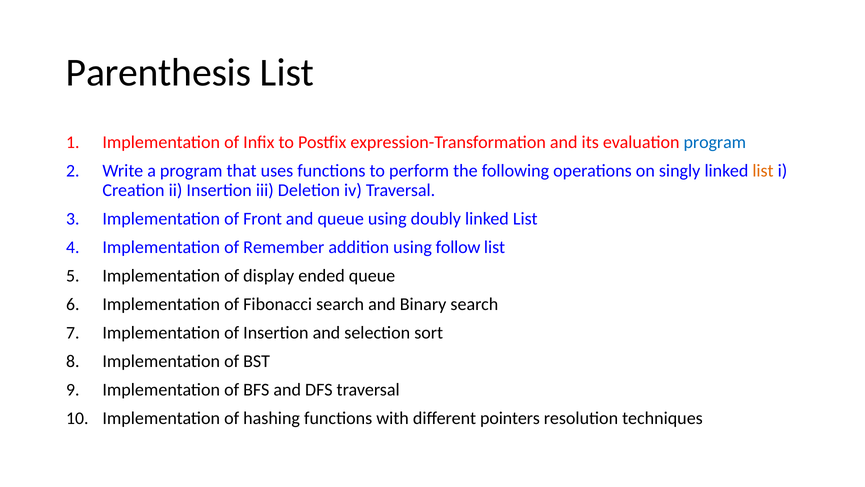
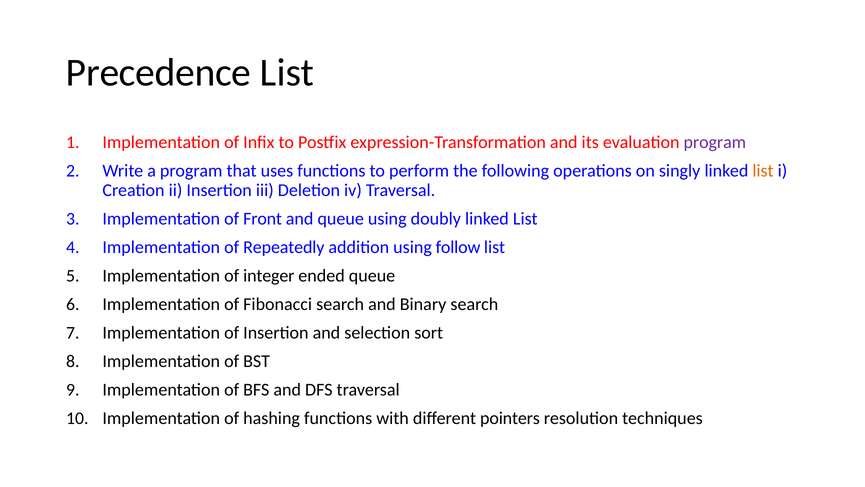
Parenthesis: Parenthesis -> Precedence (159, 73)
program colour: blue -> purple (715, 142)
Remember: Remember -> Repeatedly (284, 247)
display: display -> integer (269, 276)
